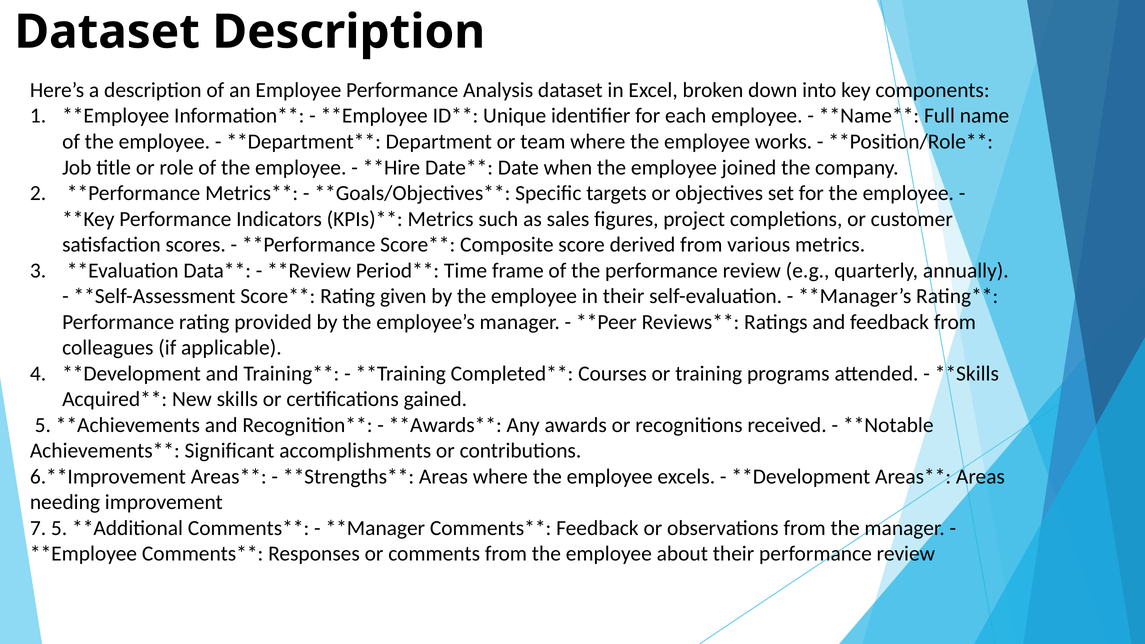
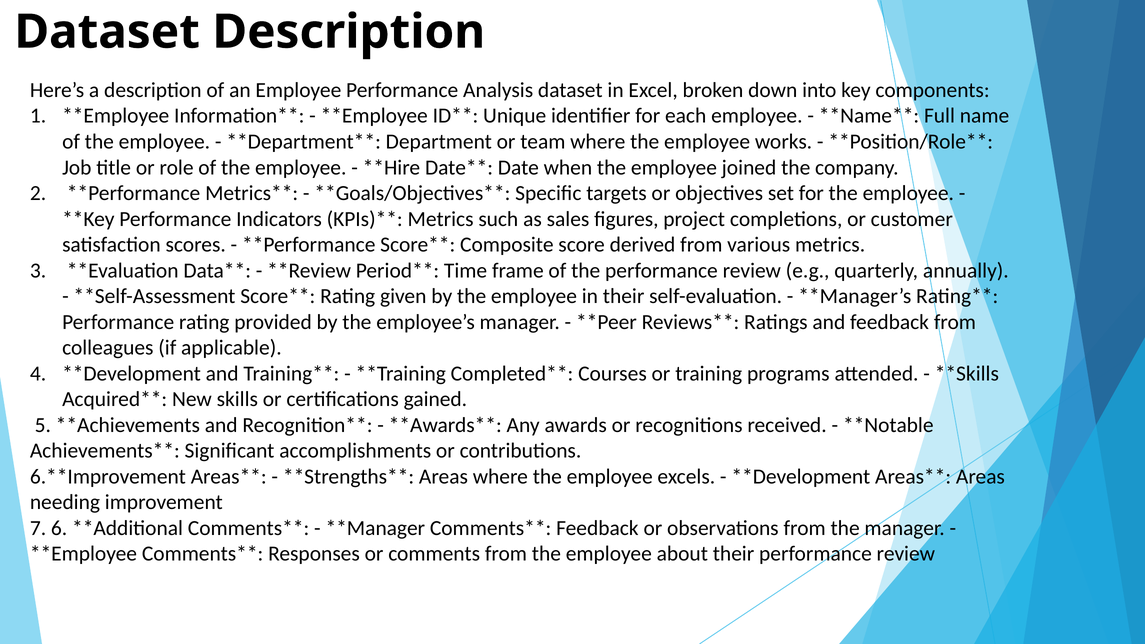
7 5: 5 -> 6 (59, 528)
